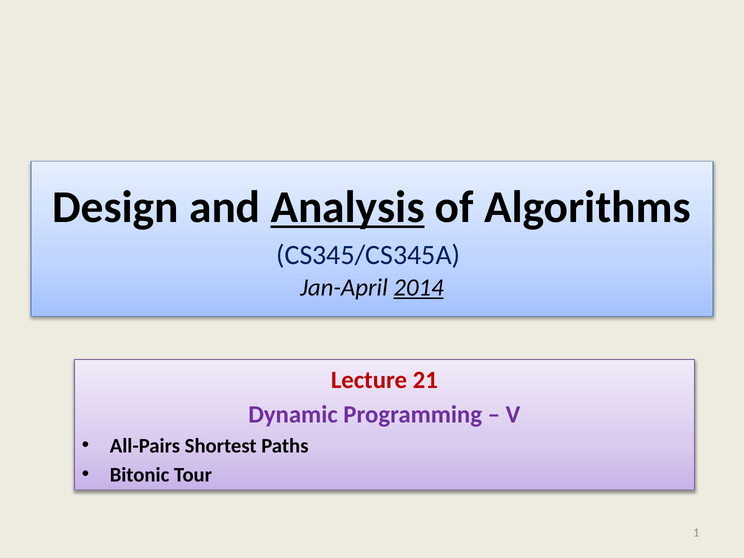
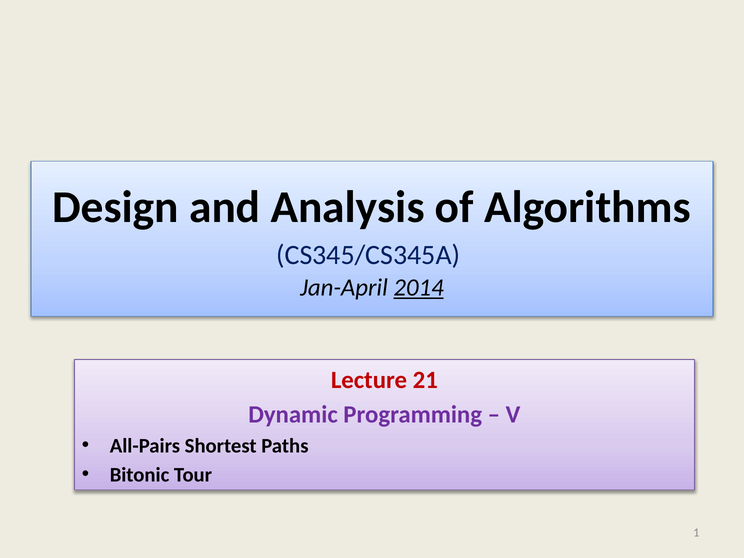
Analysis underline: present -> none (348, 207)
